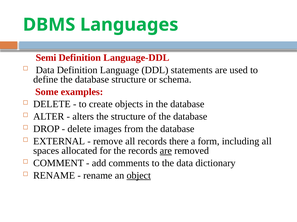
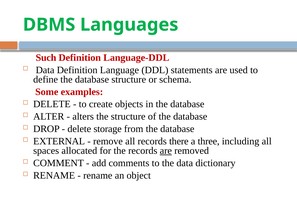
Semi: Semi -> Such (46, 58)
images: images -> storage (108, 129)
form: form -> three (209, 142)
object underline: present -> none (139, 176)
